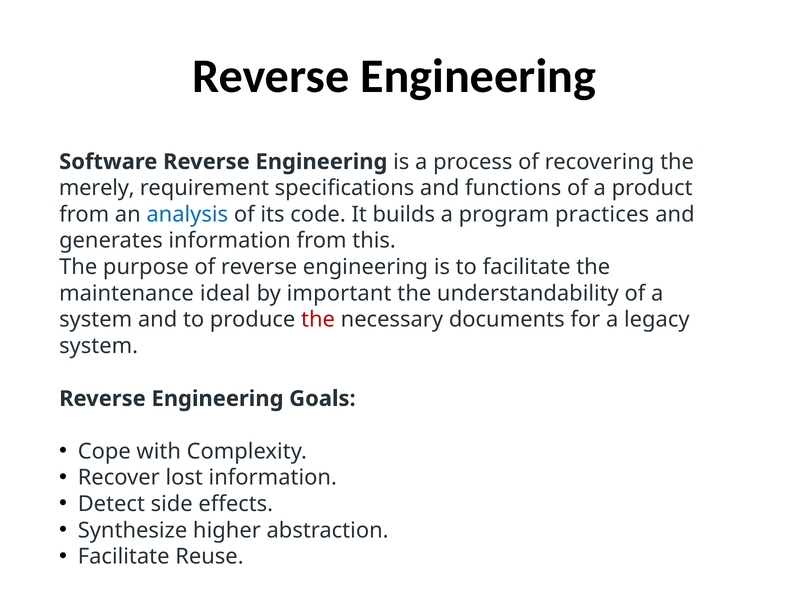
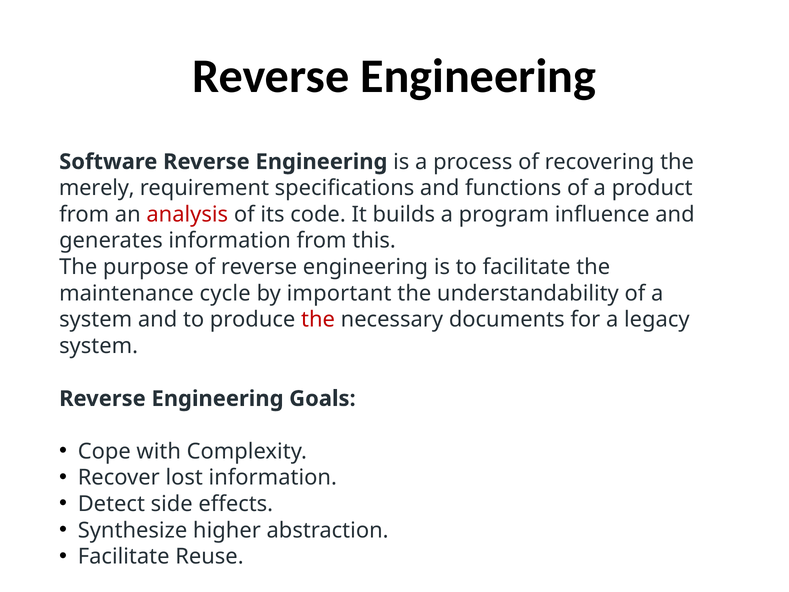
analysis colour: blue -> red (187, 214)
practices: practices -> influence (602, 214)
ideal: ideal -> cycle (225, 293)
